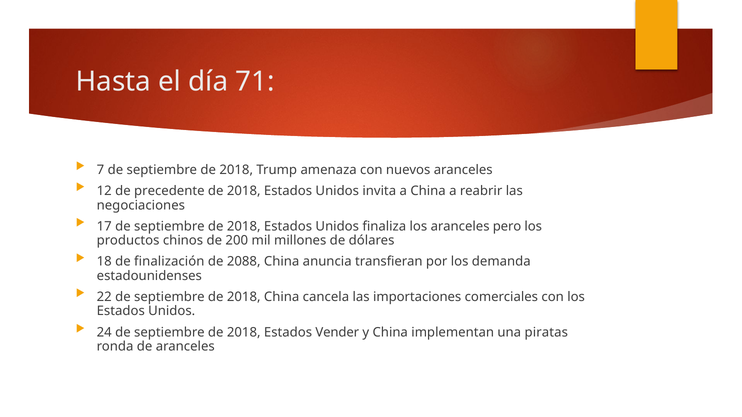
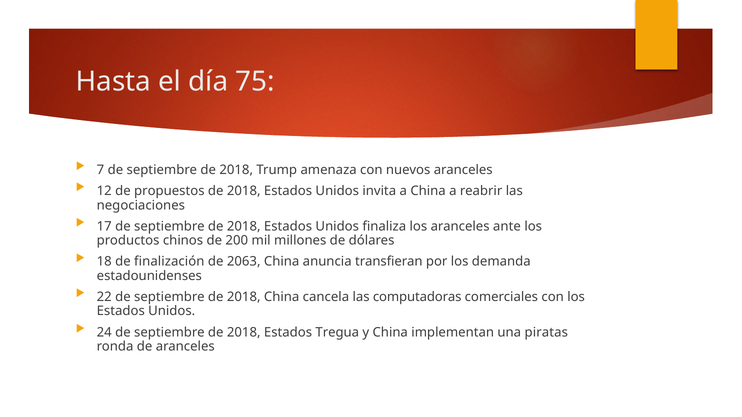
71: 71 -> 75 (255, 82)
precedente: precedente -> propuestos (169, 191)
pero: pero -> ante (507, 227)
2088: 2088 -> 2063 (244, 262)
importaciones: importaciones -> computadoras (417, 297)
Vender: Vender -> Tregua (337, 333)
